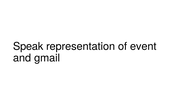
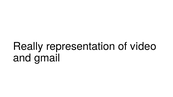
Speak: Speak -> Really (28, 47)
event: event -> video (143, 47)
